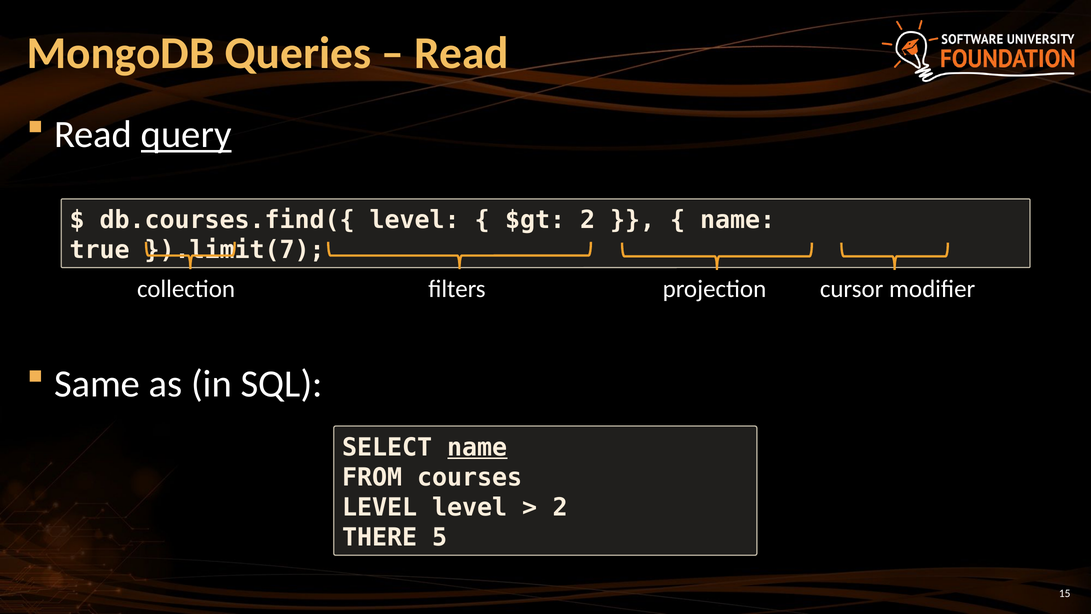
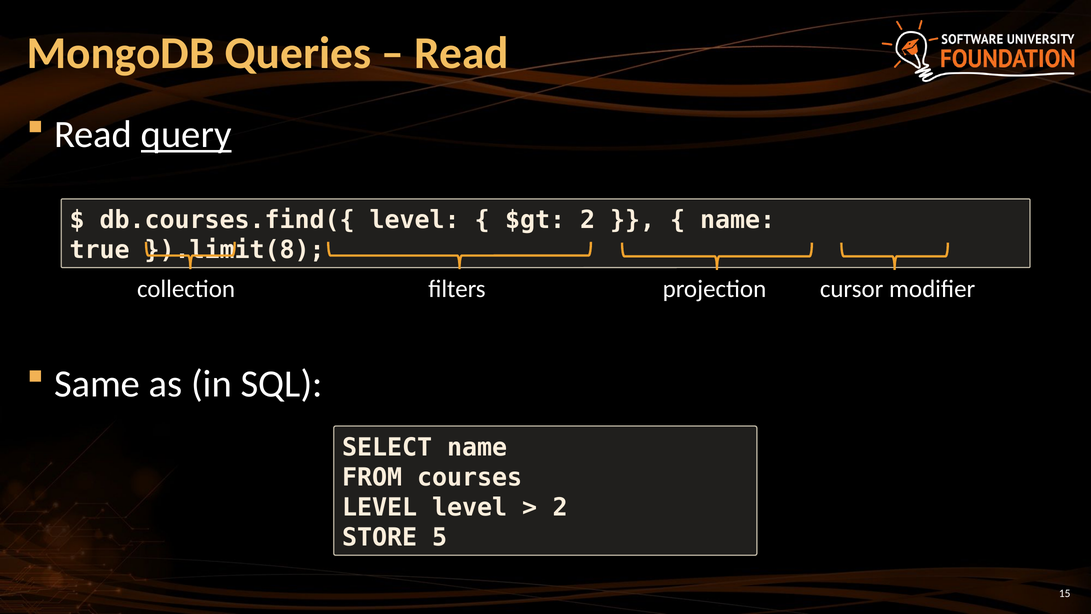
}).limit(7: }).limit(7 -> }).limit(8 (235, 250)
name underline: present -> none (477, 447)
THERE: THERE -> STORE (380, 537)
